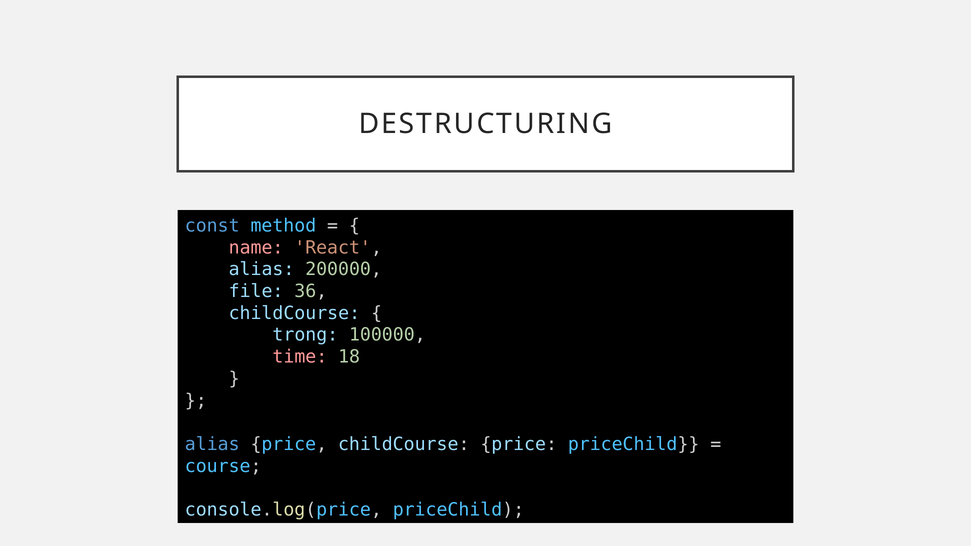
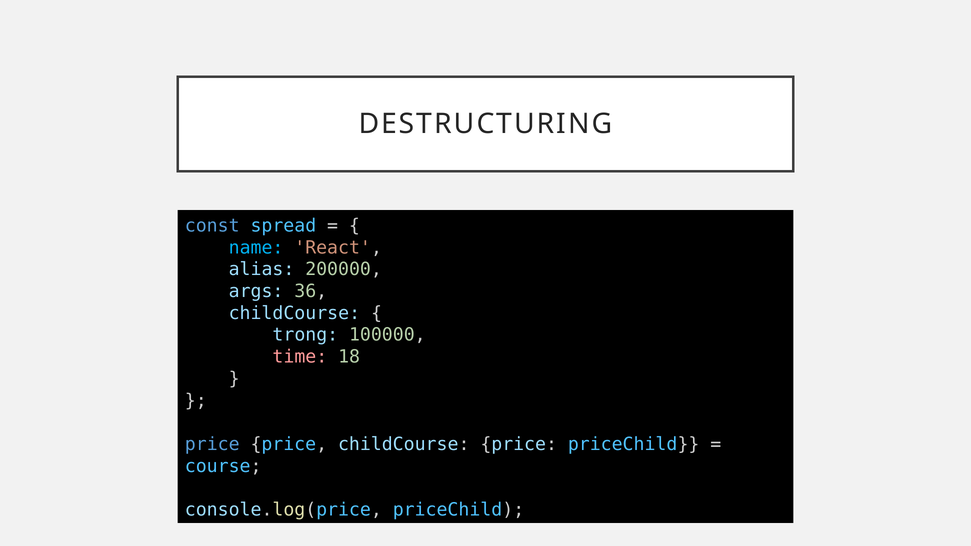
method: method -> spread (283, 226)
name colour: pink -> light blue (256, 248)
file: file -> args (256, 291)
alias: alias -> price (212, 444)
